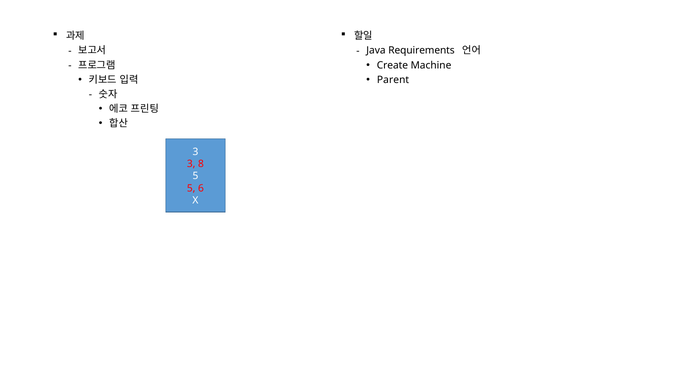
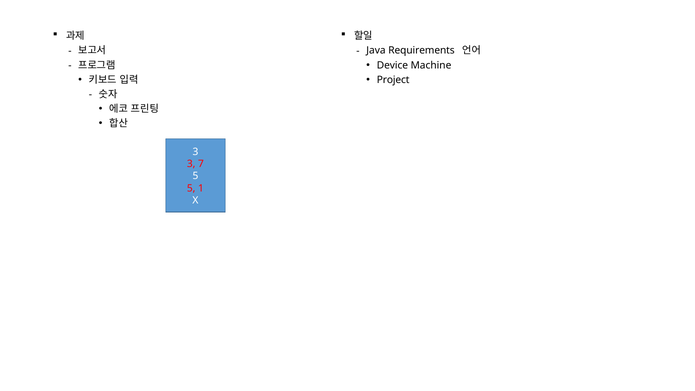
Create: Create -> Device (392, 65)
Parent: Parent -> Project (393, 80)
8: 8 -> 7 (201, 164)
6: 6 -> 1 (201, 188)
